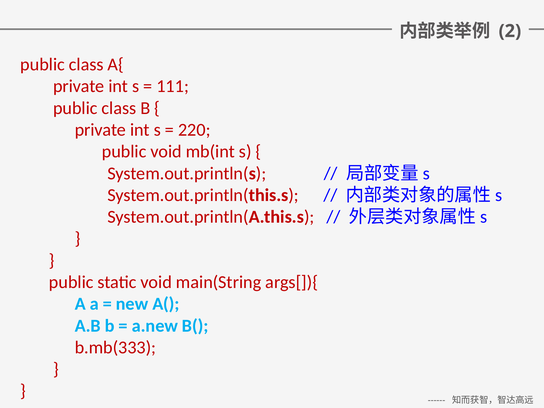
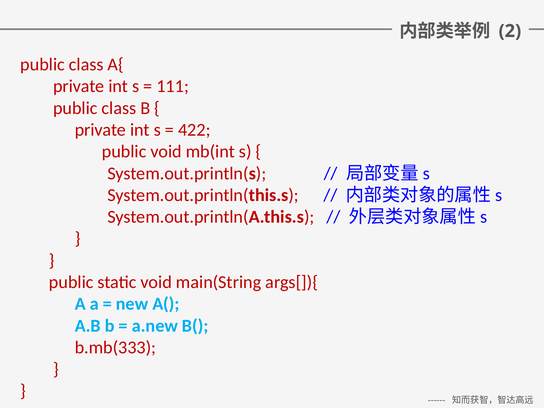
220: 220 -> 422 (194, 130)
